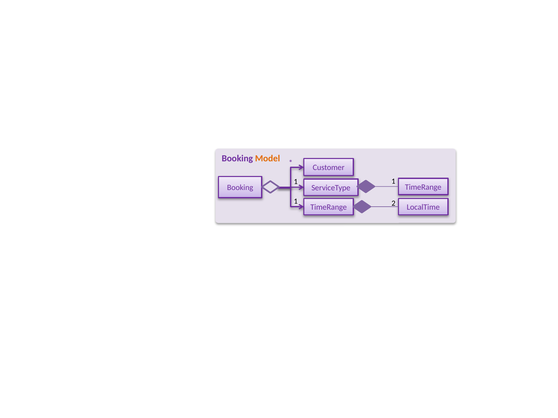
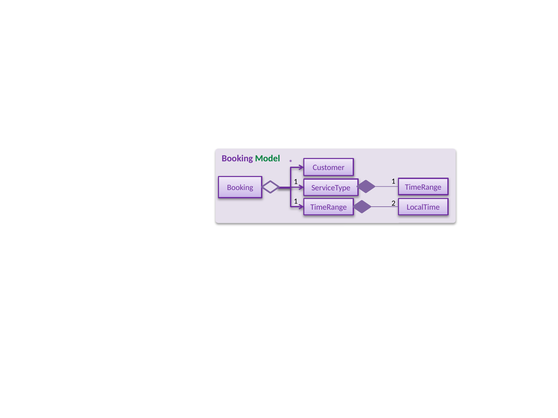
Model colour: orange -> green (268, 159)
